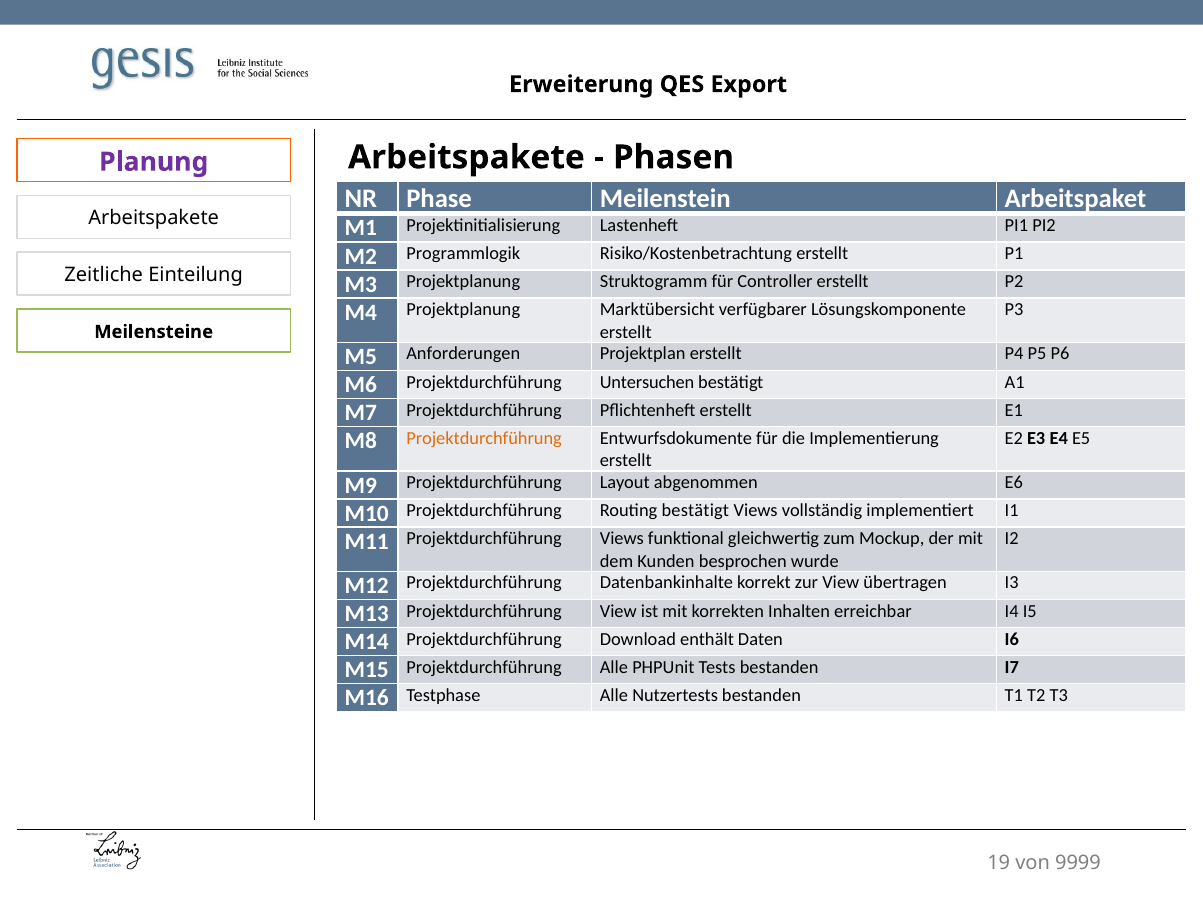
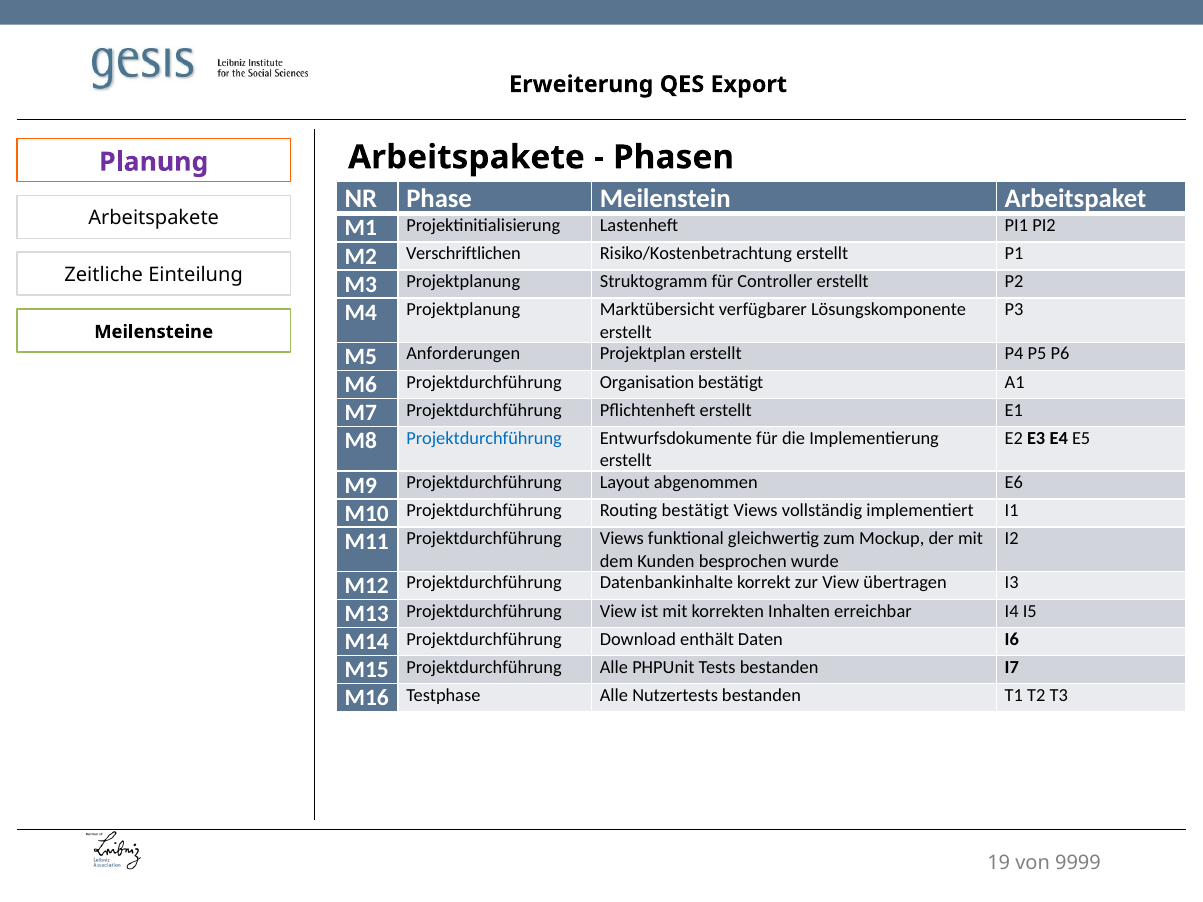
Programmlogik: Programmlogik -> Verschriftlichen (463, 253)
Untersuchen: Untersuchen -> Organisation (647, 382)
Projektdurchführung colour: orange -> blue (484, 438)
